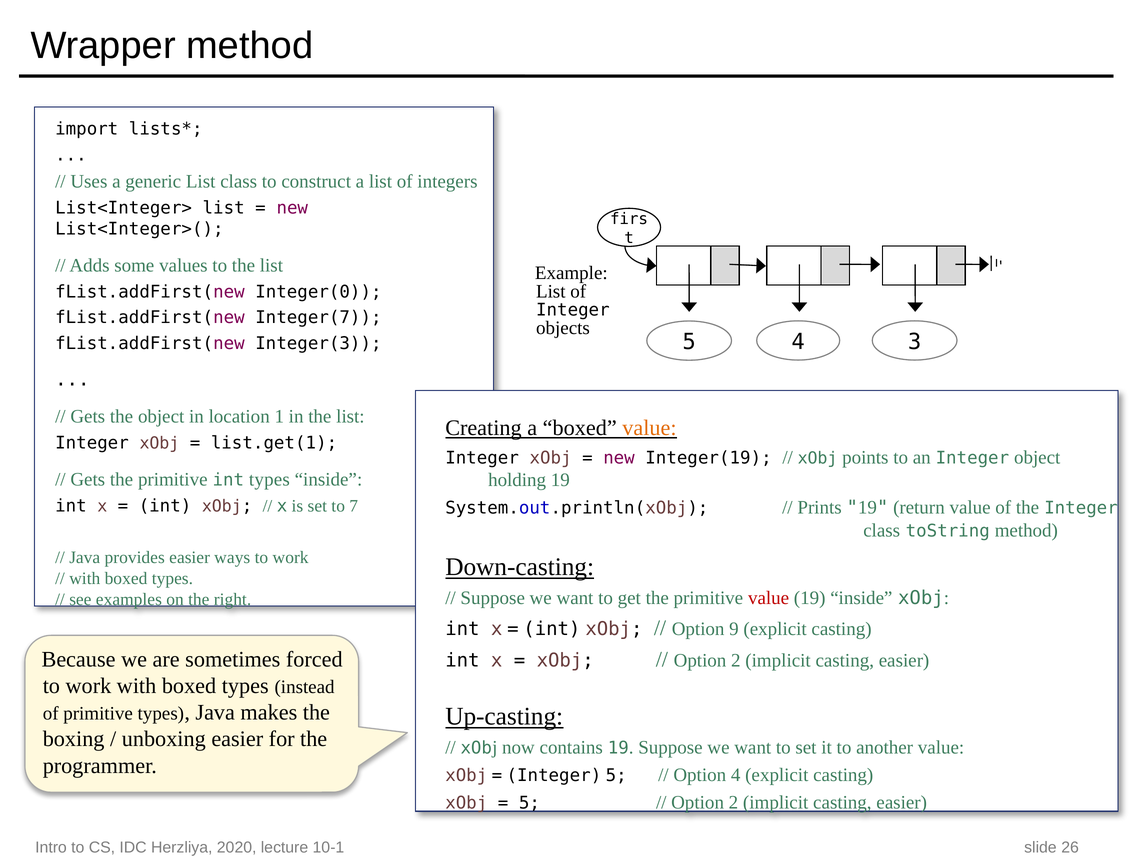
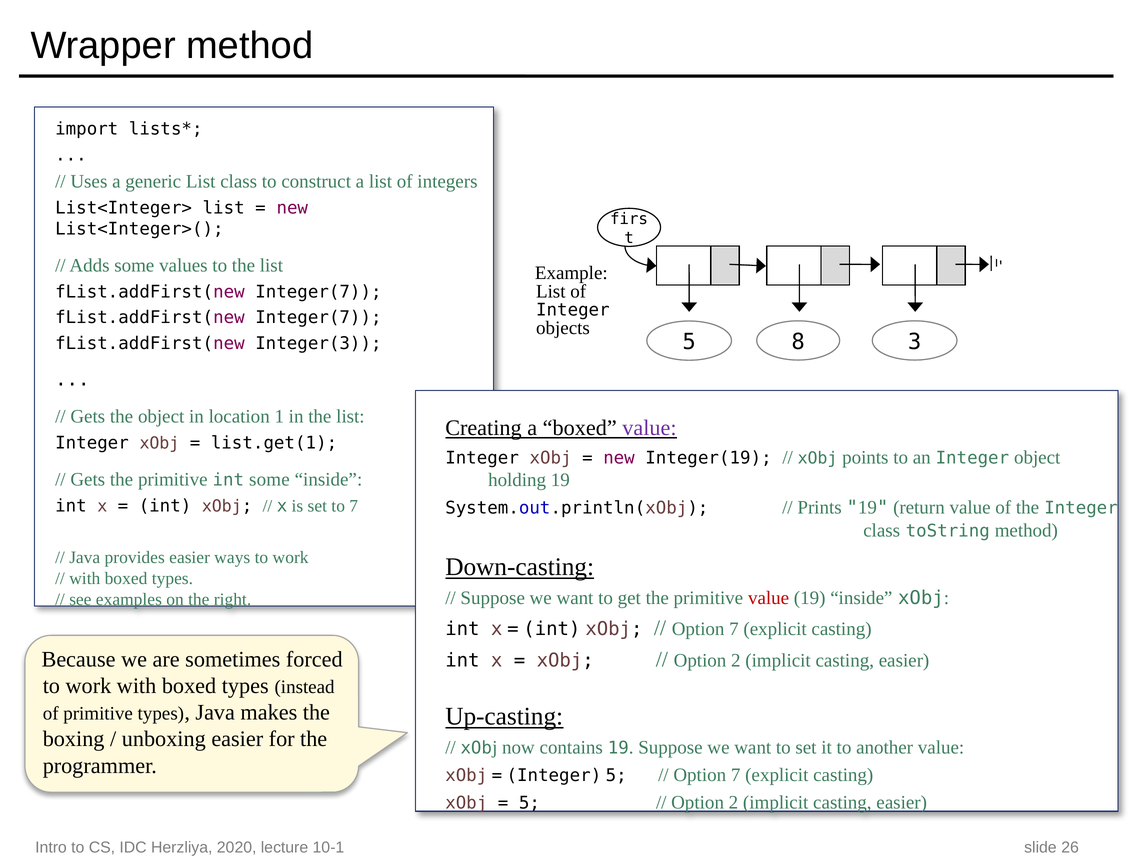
Integer(0: Integer(0 -> Integer(7 (318, 292)
5 4: 4 -> 8 (798, 342)
value colour: orange -> purple (649, 428)
int types: types -> some (269, 480)
9: 9 -> 7 (734, 629)
4: 4 -> 7 (736, 775)
